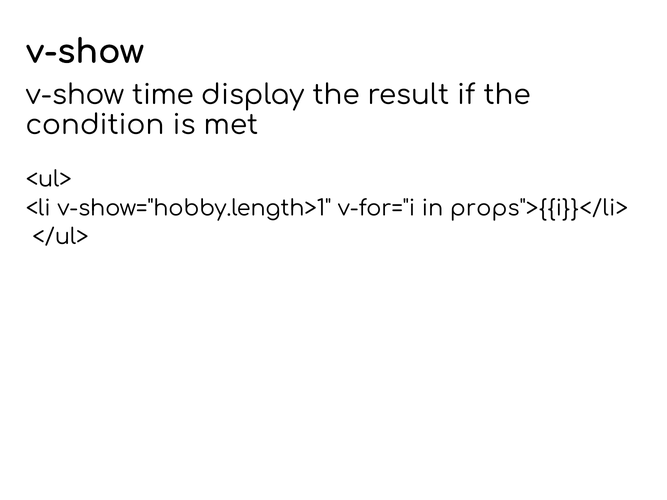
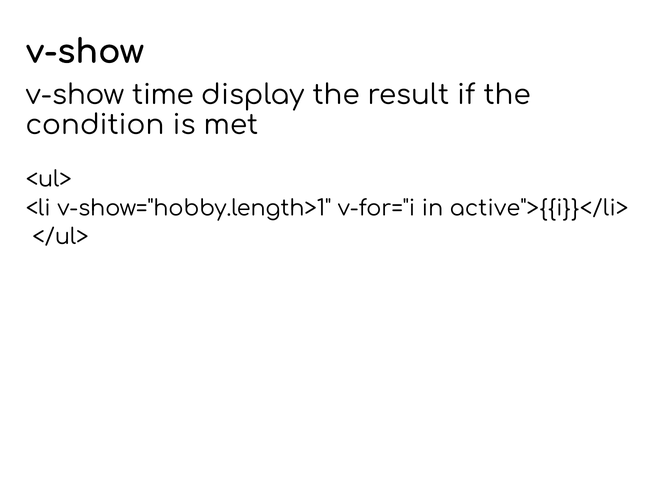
props">{{i}}</li>: props">{{i}}</li> -> active">{{i}}</li> (539, 208)
